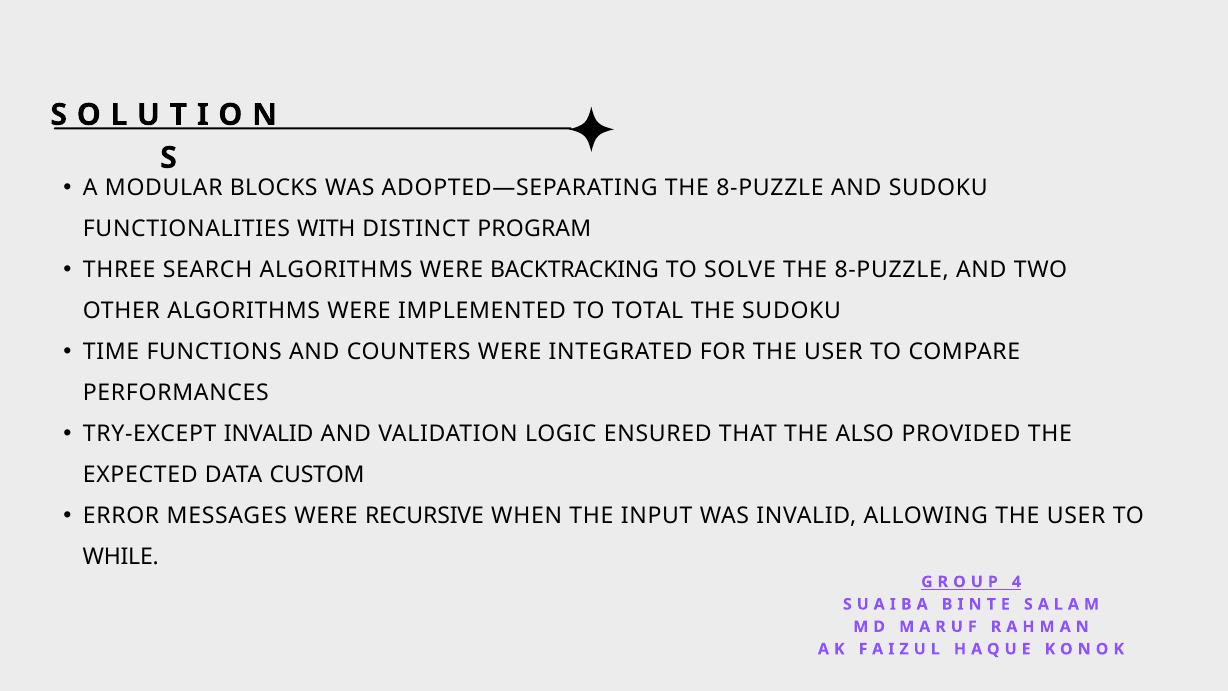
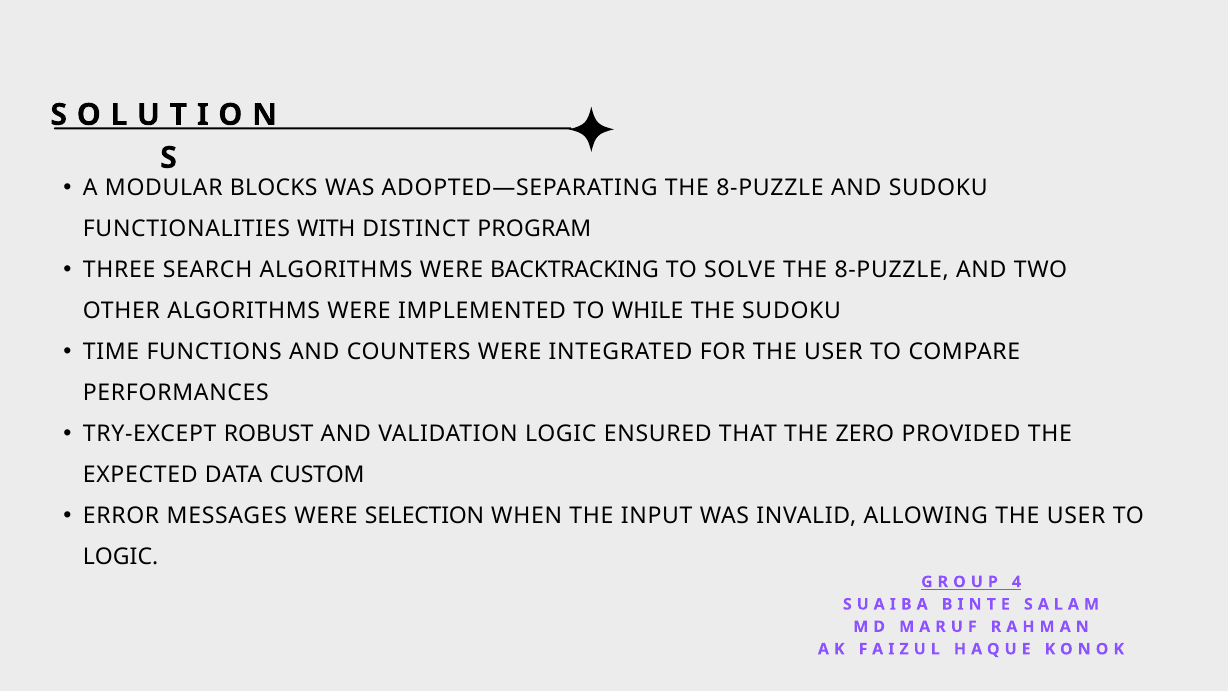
TOTAL: TOTAL -> WHILE (648, 311)
TRY-EXCEPT INVALID: INVALID -> ROBUST (269, 434)
ALSO: ALSO -> ZERO (865, 434)
RECURSIVE: RECURSIVE -> SELECTION (425, 516)
WHILE: WHILE -> LOGIC (121, 557)
